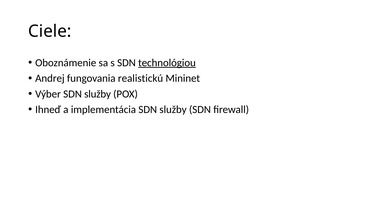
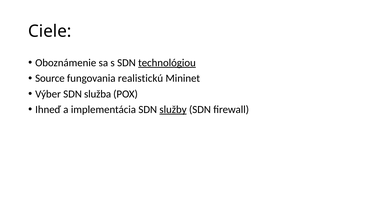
Andrej: Andrej -> Source (50, 78)
Výber SDN služby: služby -> služba (98, 94)
služby underline: none -> present (173, 109)
